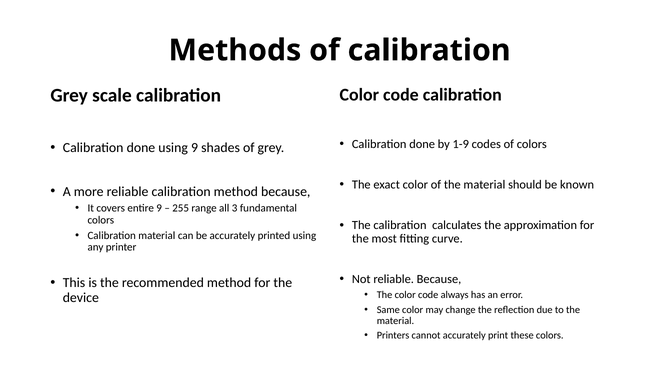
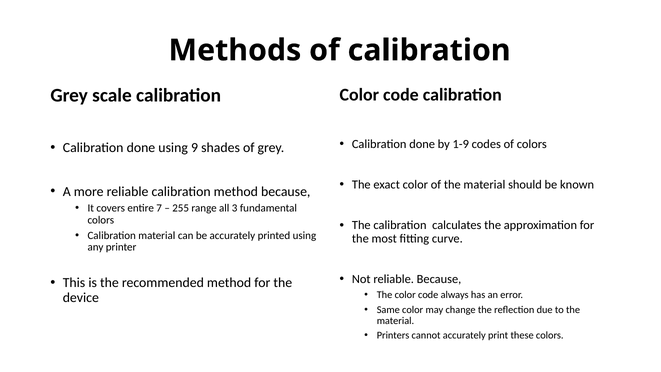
entire 9: 9 -> 7 (159, 208)
